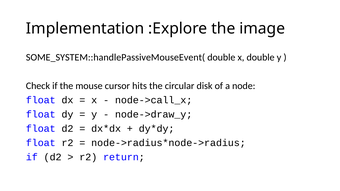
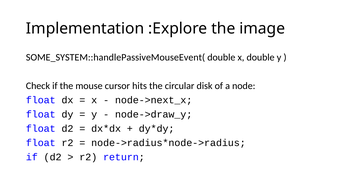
node->call_x: node->call_x -> node->next_x (154, 100)
